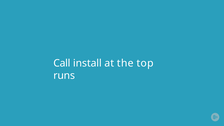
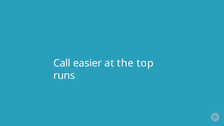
install: install -> easier (87, 63)
